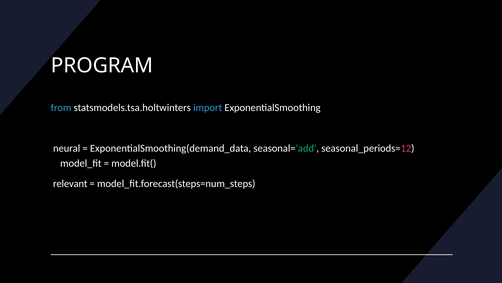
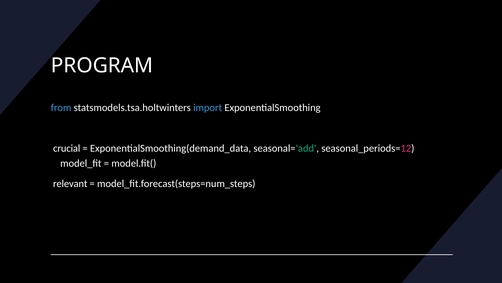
neural: neural -> crucial (67, 148)
